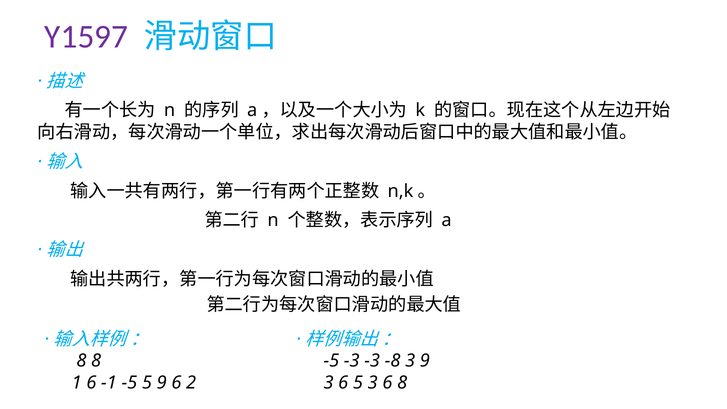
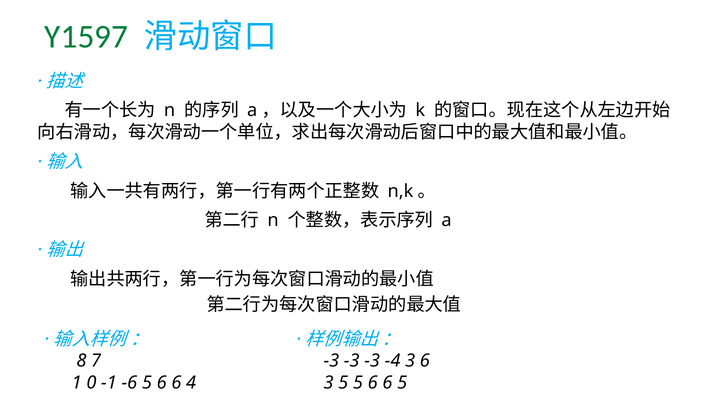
Y1597 colour: purple -> green (86, 37)
8 8: 8 -> 7 (96, 361)
-5: -5 -> -3 (331, 361)
-8: -8 -> -4 (393, 361)
3 9: 9 -> 6 (425, 361)
1 6: 6 -> 0 (91, 383)
-1 -5: -5 -> -6 (129, 383)
9: 9 -> 6 (162, 383)
2: 2 -> 4 (191, 383)
6: 6 -> 5 (343, 383)
3: 3 -> 6 (373, 383)
6 8: 8 -> 5 (402, 383)
